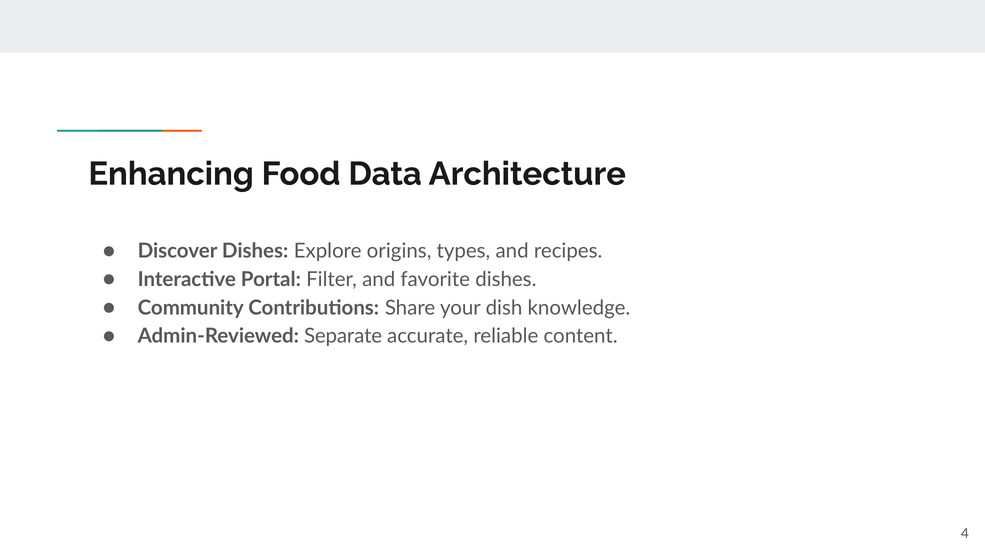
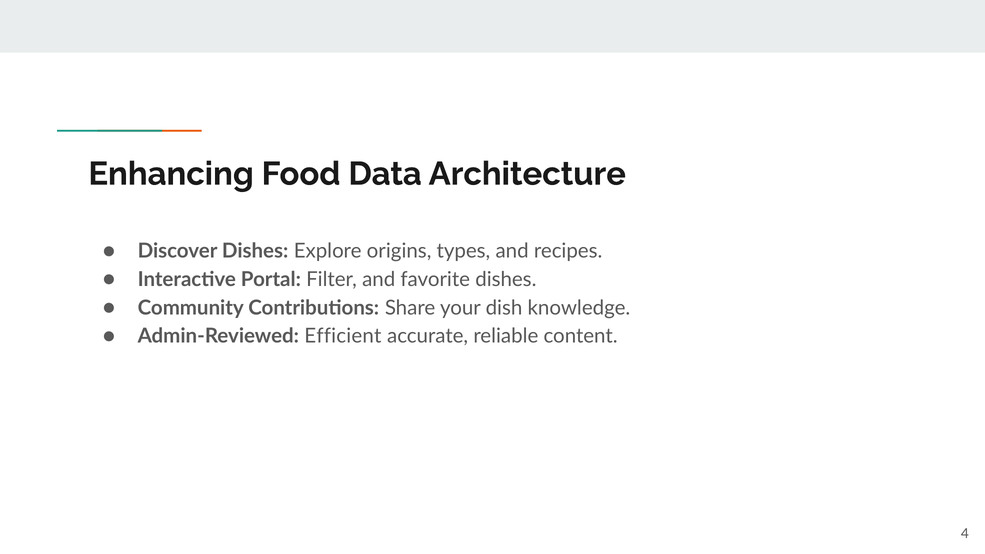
Separate: Separate -> Efficient (343, 336)
